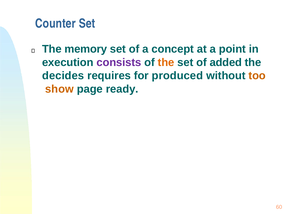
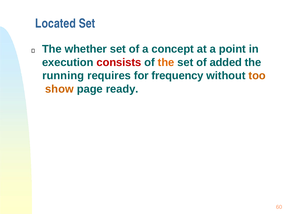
Counter: Counter -> Located (55, 24)
memory: memory -> whether (86, 49)
consists colour: purple -> red (119, 62)
decides: decides -> running (63, 76)
produced: produced -> frequency (178, 76)
